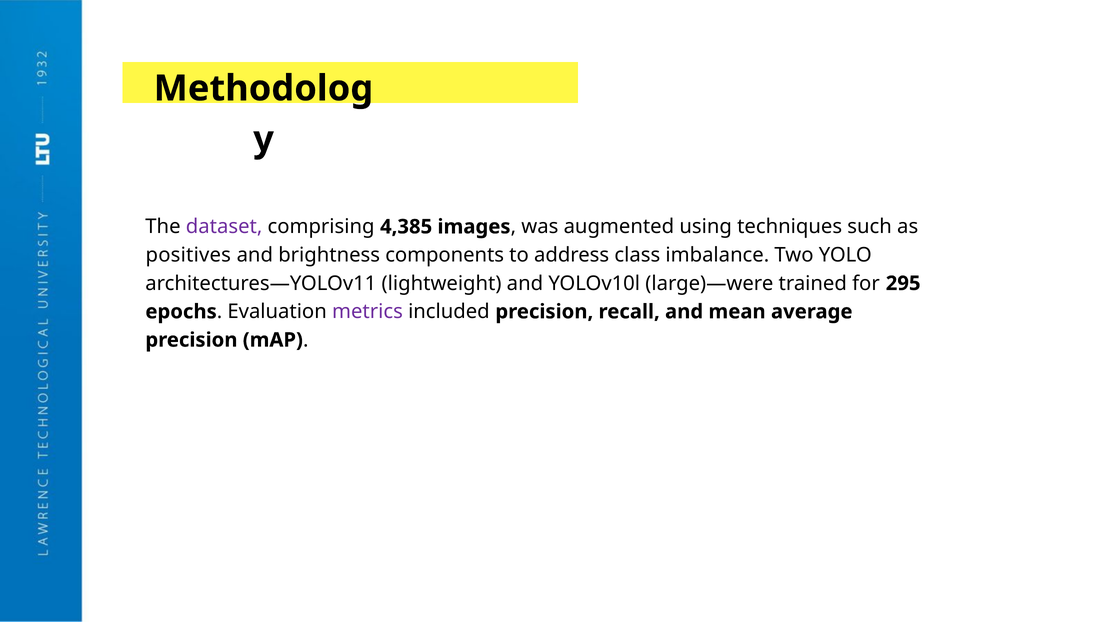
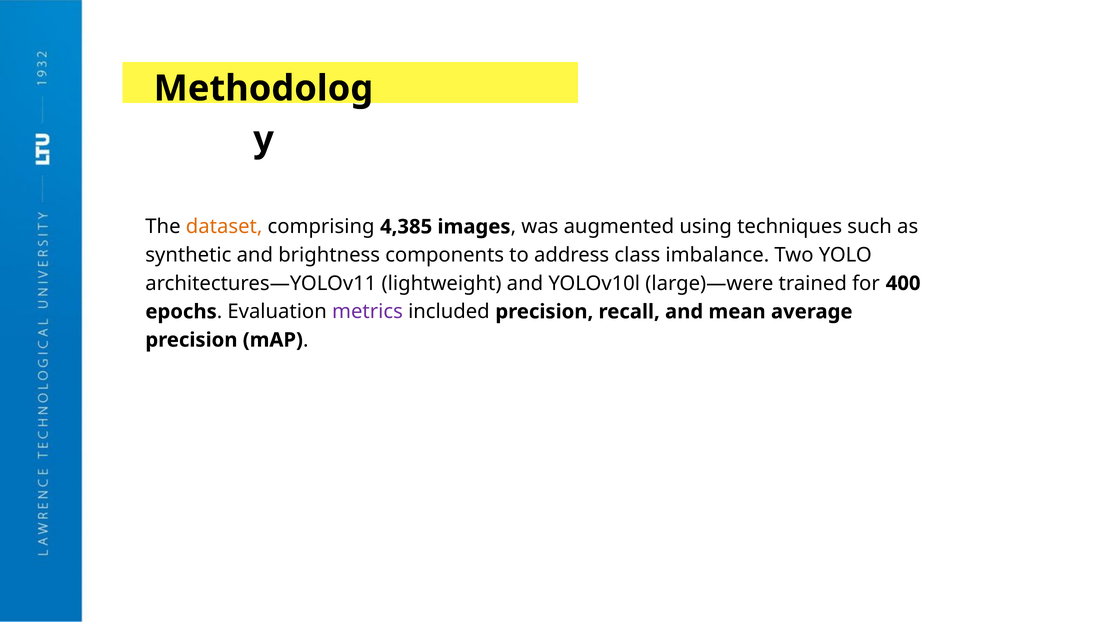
dataset colour: purple -> orange (224, 227)
positives: positives -> synthetic (188, 255)
295: 295 -> 400 (903, 284)
